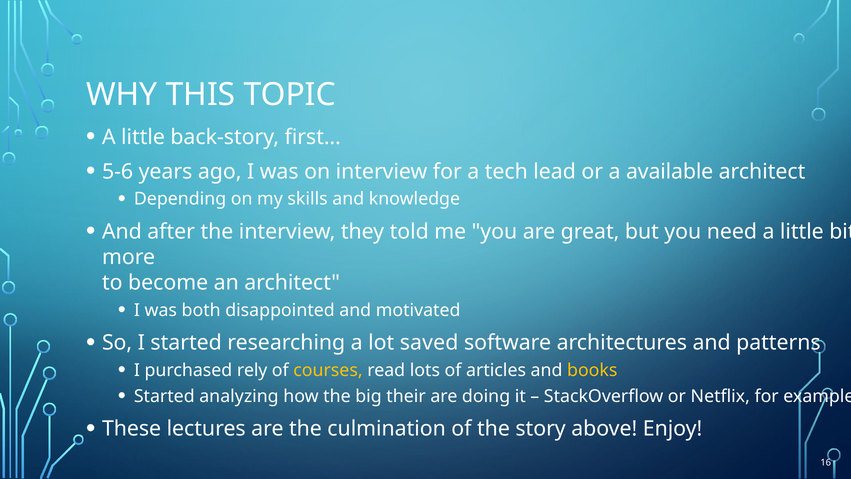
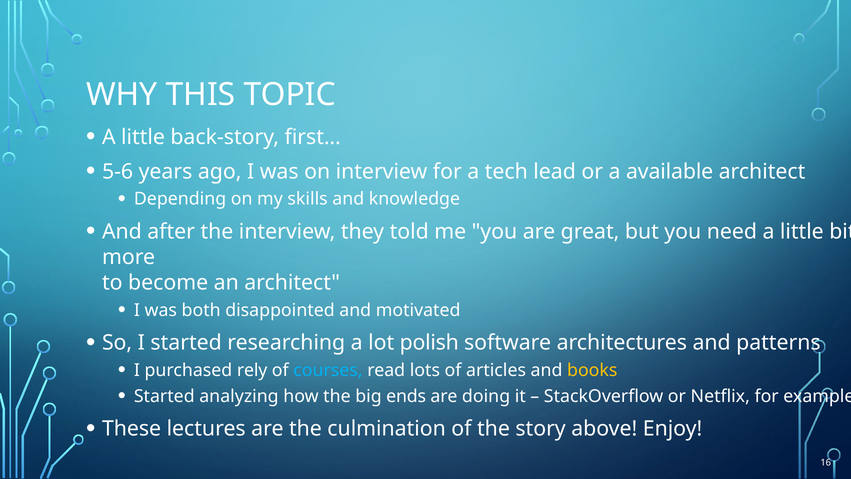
saved: saved -> polish (429, 343)
courses colour: yellow -> light blue (328, 370)
their: their -> ends (406, 396)
